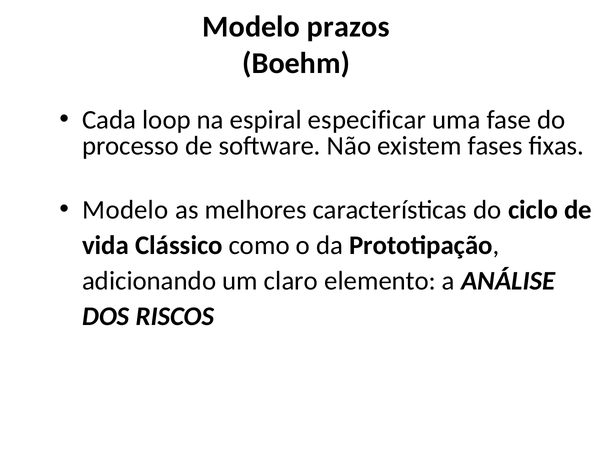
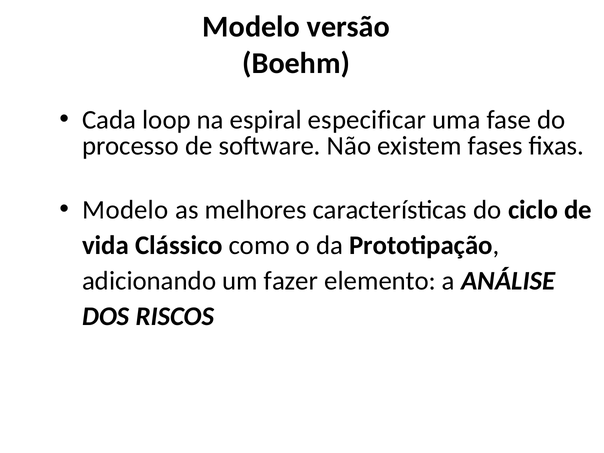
prazos: prazos -> versão (348, 27)
claro: claro -> fazer (291, 281)
